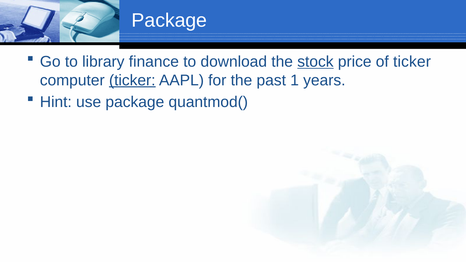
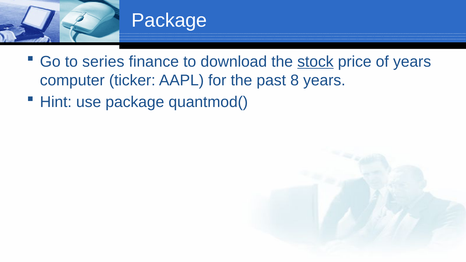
library: library -> series (103, 62)
of ticker: ticker -> years (412, 62)
ticker underline: present -> none (132, 80)
1: 1 -> 8 (295, 80)
